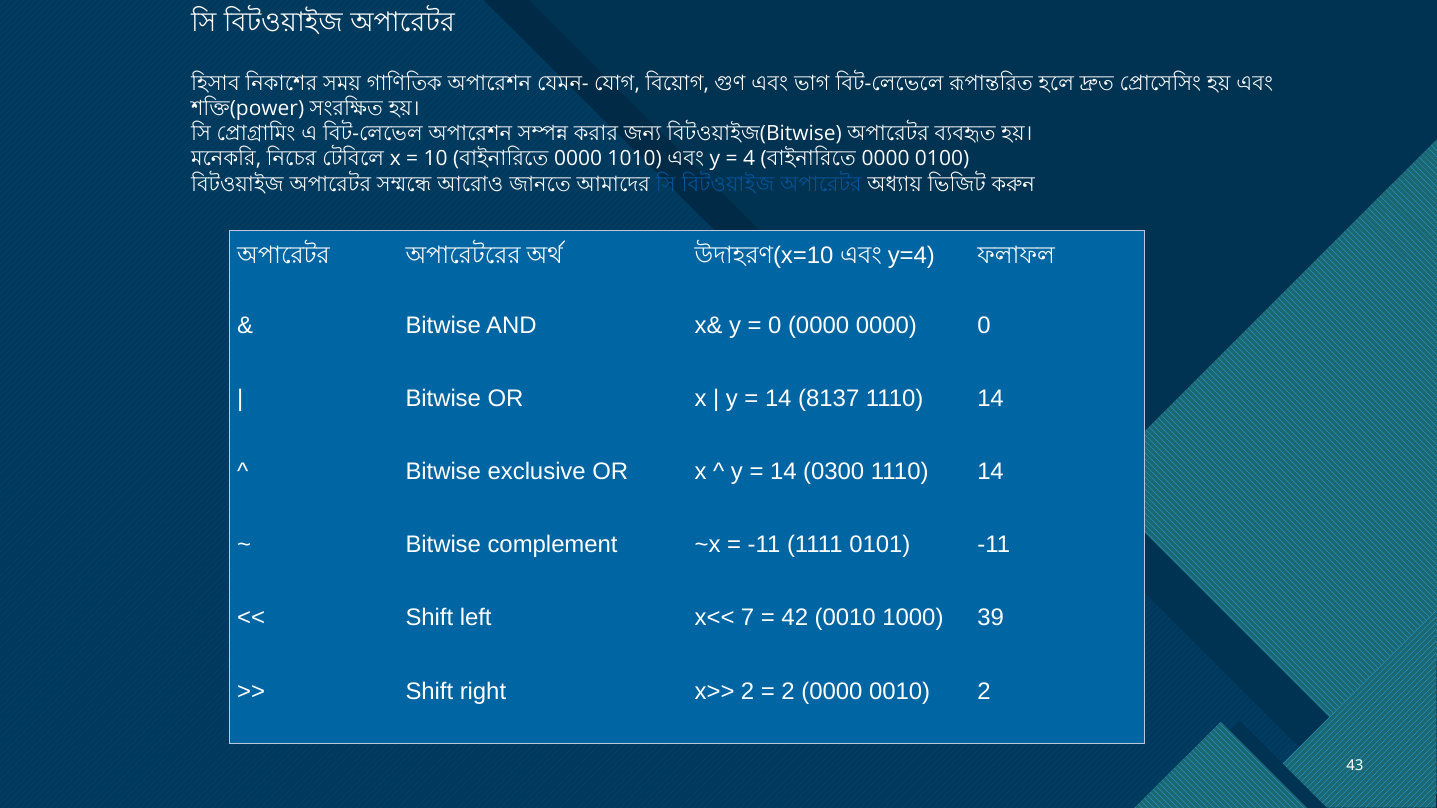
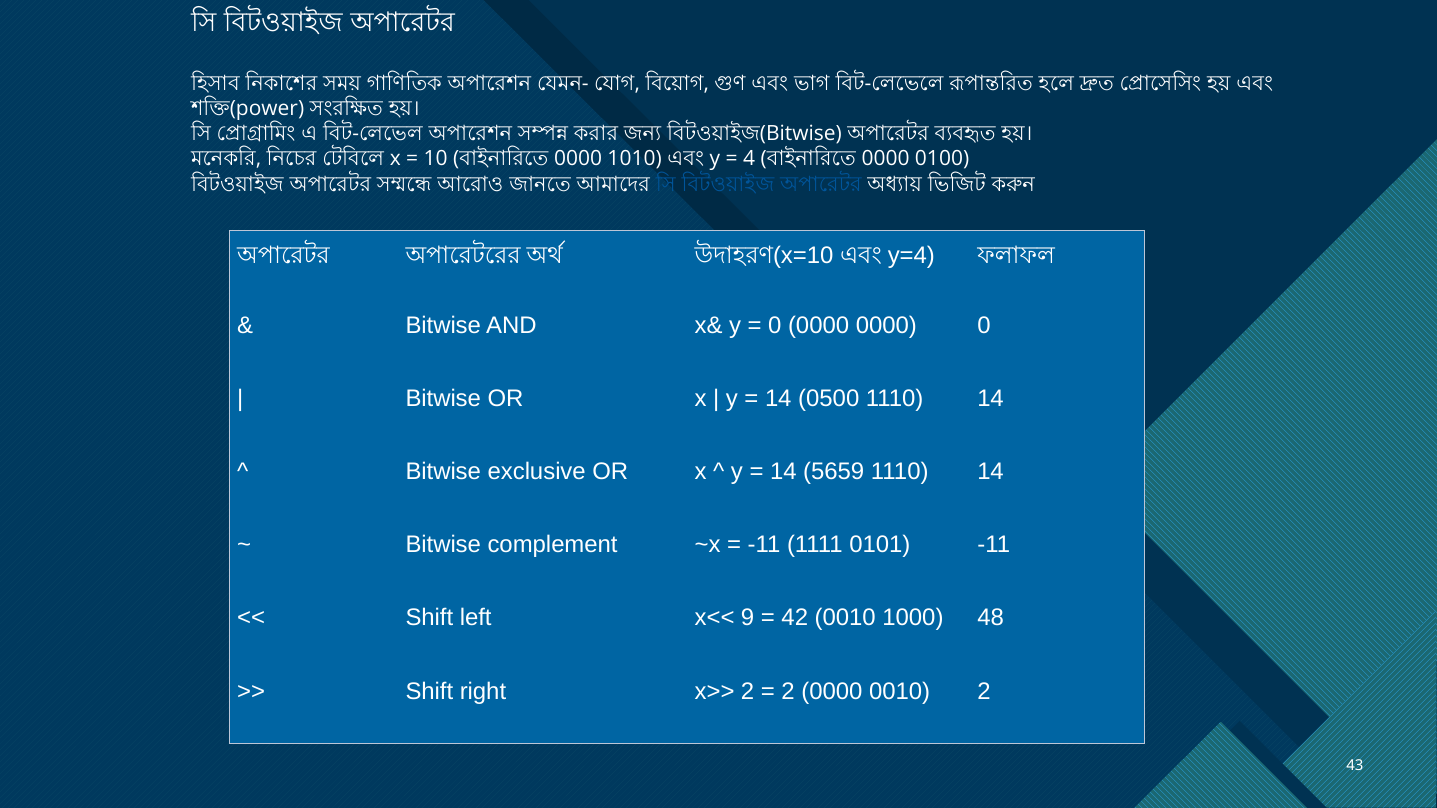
8137: 8137 -> 0500 (829, 399)
0300: 0300 -> 5659 (834, 472)
7: 7 -> 9 (748, 618)
39: 39 -> 48 (991, 618)
